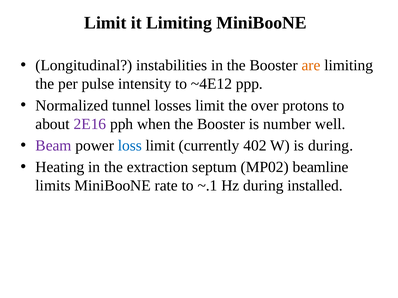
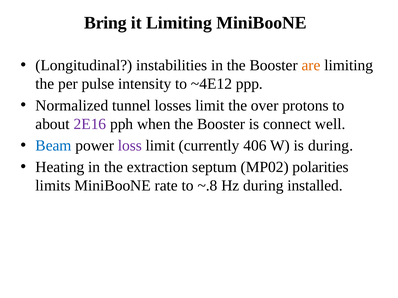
Limit: Limit -> Bring (105, 23)
number: number -> connect (287, 124)
Beam colour: purple -> blue (53, 146)
loss colour: blue -> purple (130, 146)
402: 402 -> 406 (255, 146)
beamline: beamline -> polarities (321, 167)
~.1: ~.1 -> ~.8 (207, 186)
